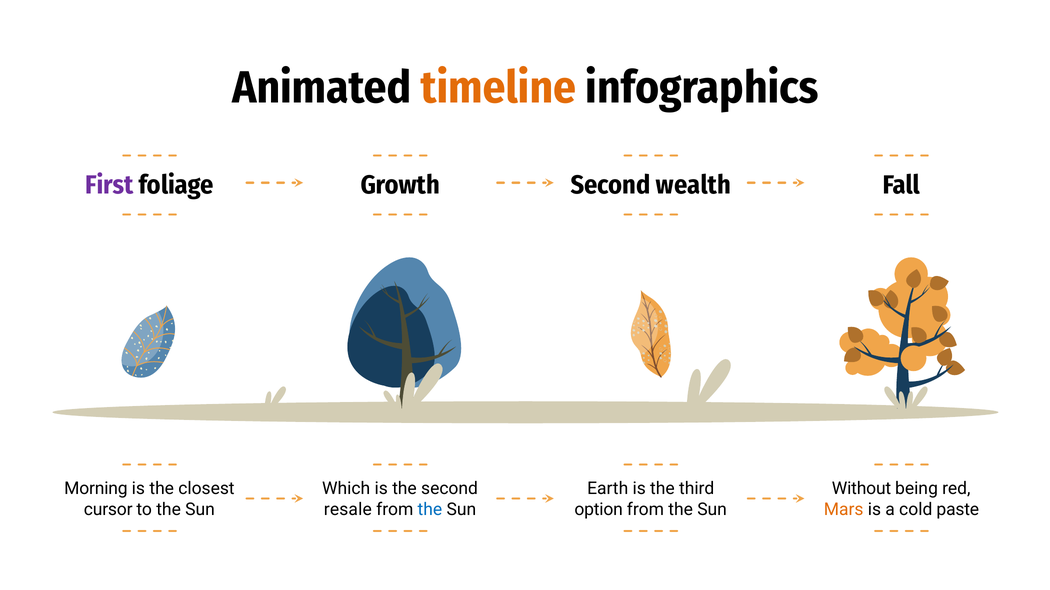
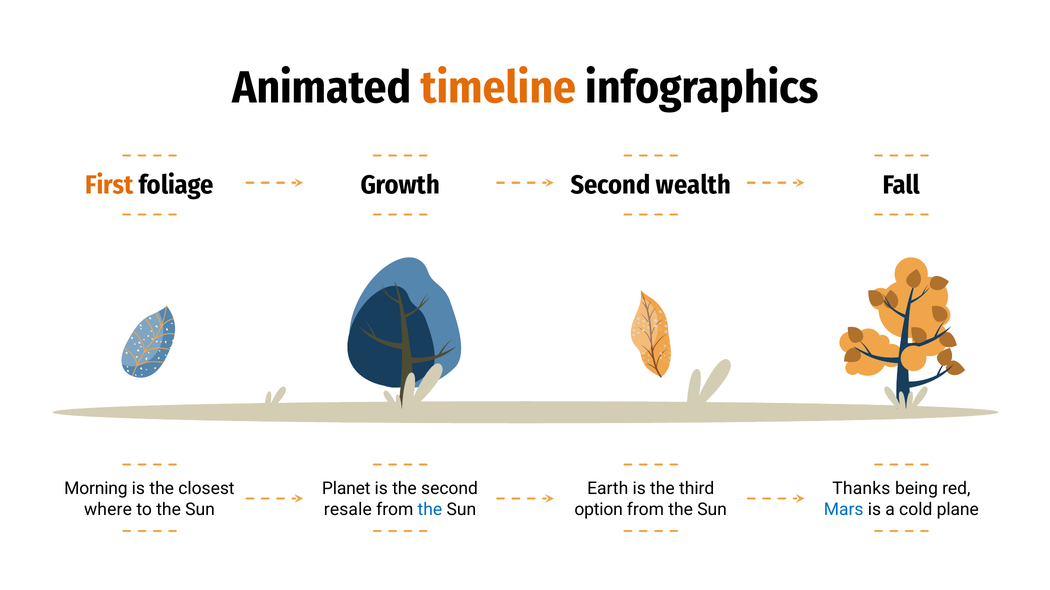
First colour: purple -> orange (109, 185)
Which: Which -> Planet (346, 489)
Without: Without -> Thanks (861, 489)
cursor: cursor -> where (108, 510)
Mars colour: orange -> blue (844, 510)
paste: paste -> plane (958, 510)
